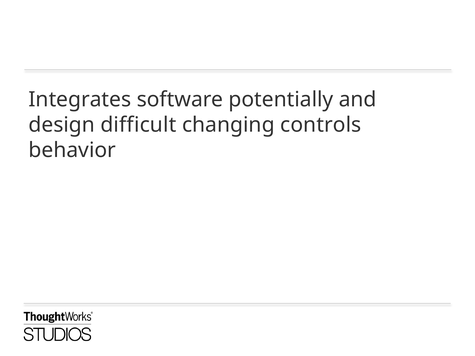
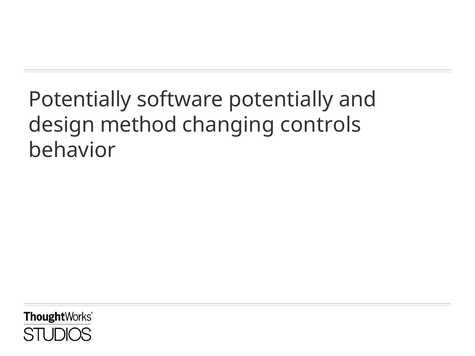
Integrates: Integrates -> Potentially (80, 100)
difficult: difficult -> method (139, 125)
